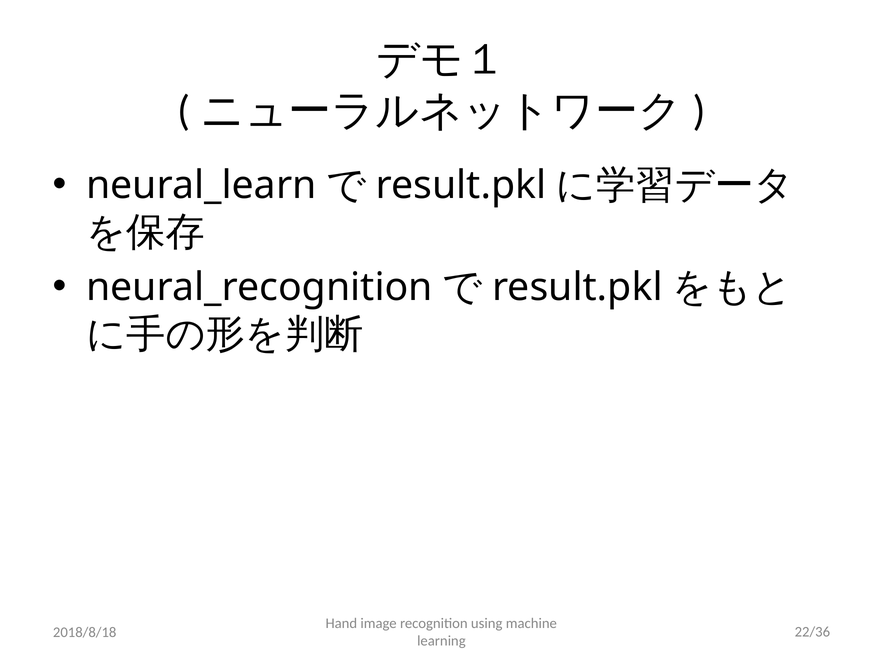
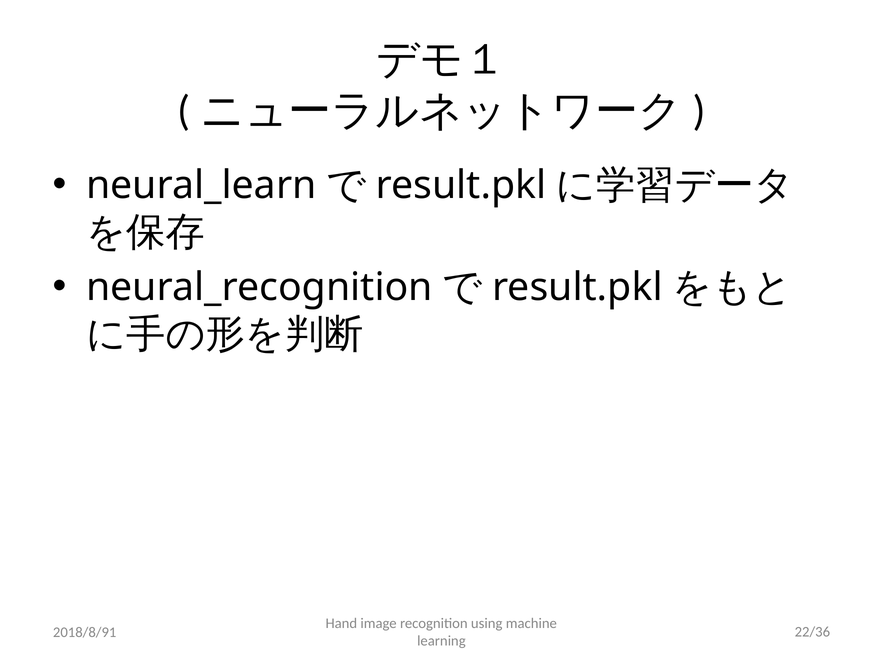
2018/8/18: 2018/8/18 -> 2018/8/91 (85, 632)
